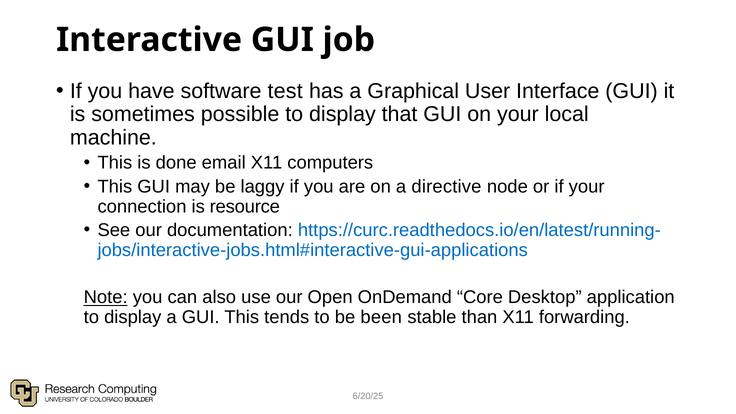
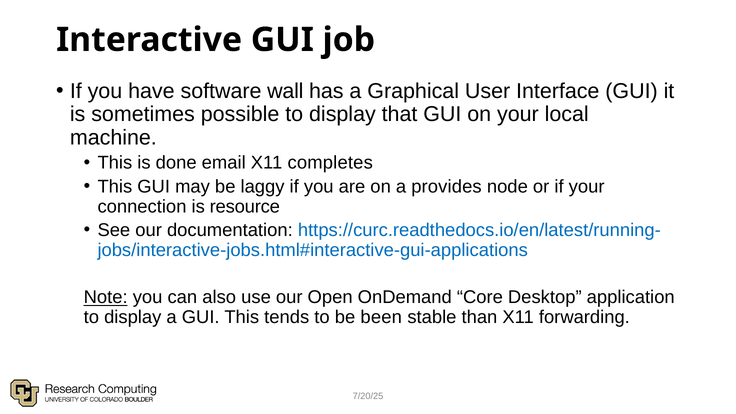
test: test -> wall (285, 91)
computers: computers -> completes (330, 163)
directive: directive -> provides (446, 187)
6/20/25: 6/20/25 -> 7/20/25 (368, 396)
